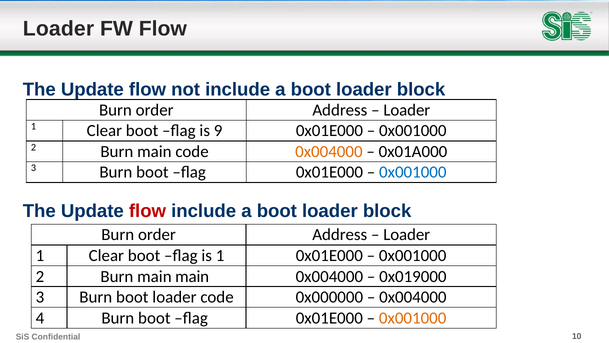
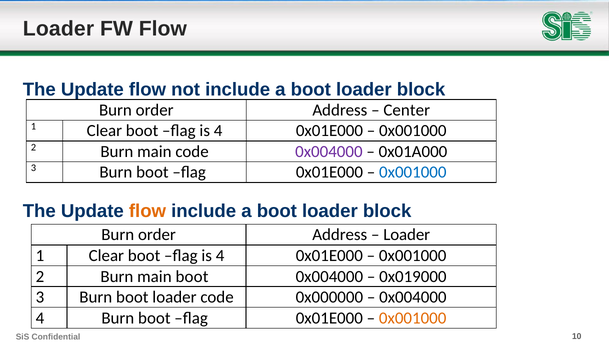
Loader: Loader -> Center (407, 110)
9: 9 -> 4 (218, 131)
0x004000 colour: orange -> purple (329, 151)
flow colour: red -> orange (147, 211)
1: 1 -> 4 (220, 255)
main main: main -> boot (192, 276)
